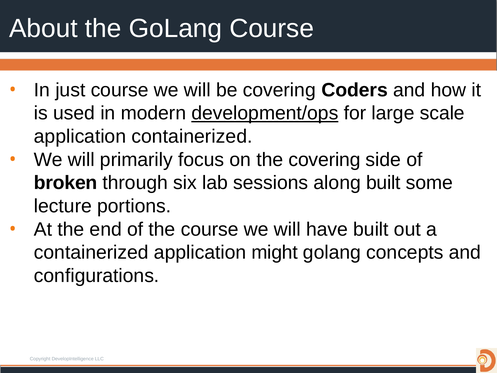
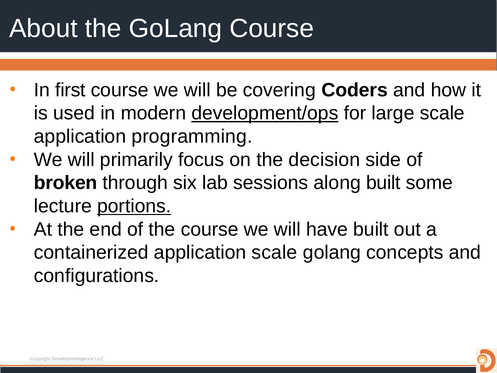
just: just -> first (70, 90)
application containerized: containerized -> programming (192, 136)
the covering: covering -> decision (324, 160)
portions underline: none -> present (134, 206)
application might: might -> scale (274, 252)
